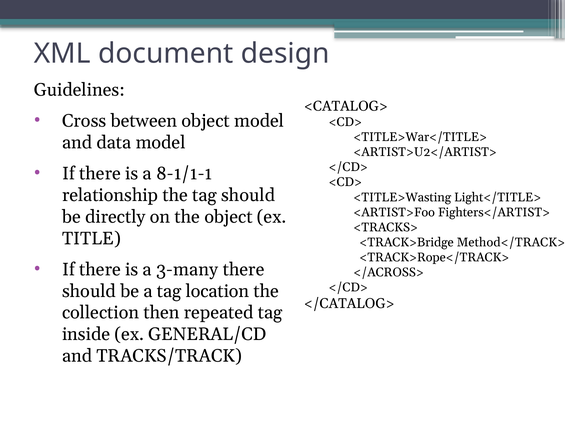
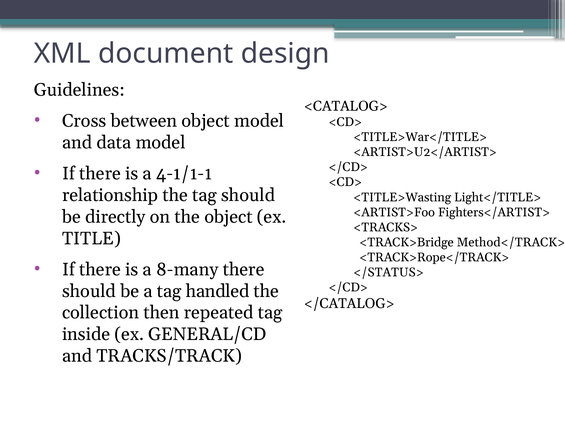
8-1/1-1: 8-1/1-1 -> 4-1/1-1 (184, 174)
3-many: 3-many -> 8-many (187, 270)
</ACROSS>: </ACROSS> -> </STATUS> (389, 273)
location: location -> handled (218, 292)
